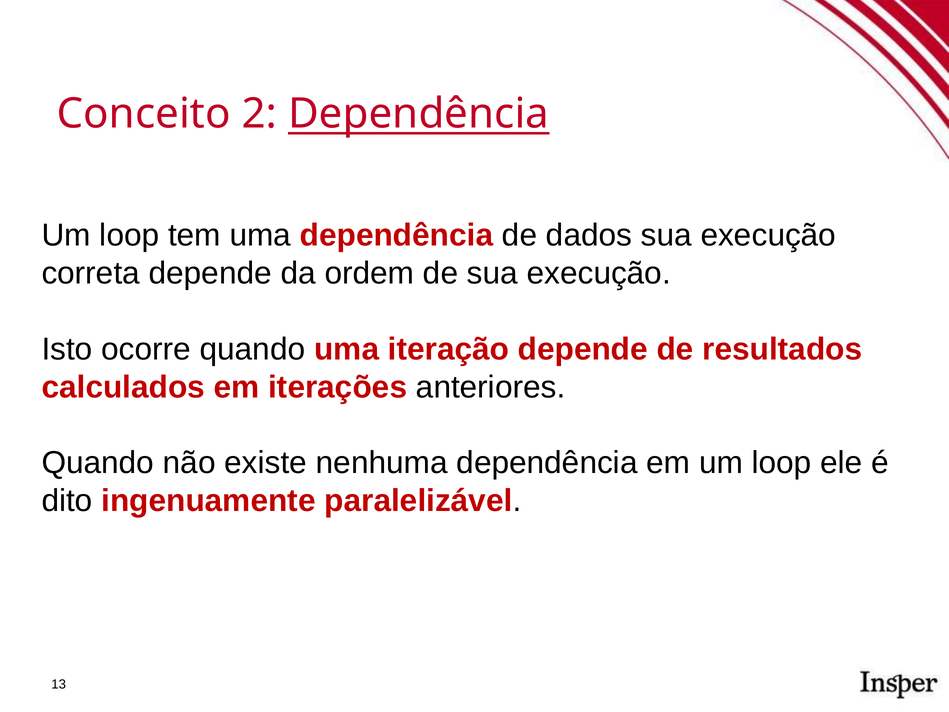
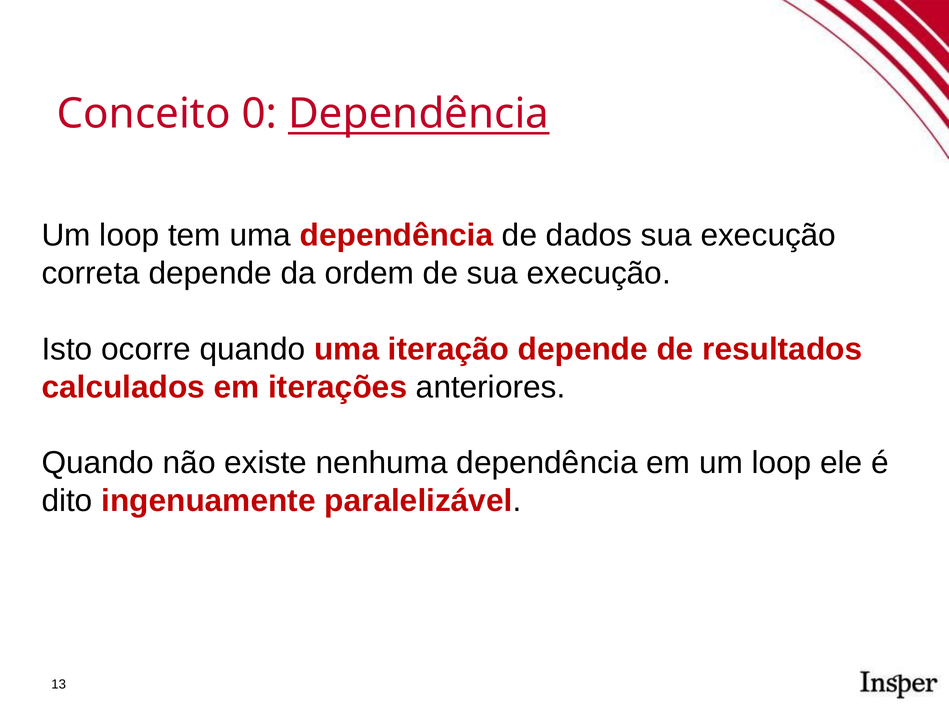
2: 2 -> 0 (259, 114)
